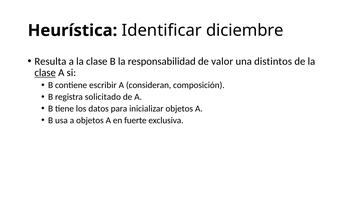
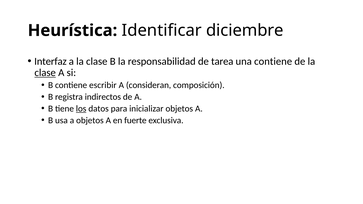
Resulta: Resulta -> Interfaz (50, 61)
valor: valor -> tarea (222, 61)
una distintos: distintos -> contiene (273, 61)
solicitado: solicitado -> indirectos (103, 97)
los underline: none -> present (81, 109)
